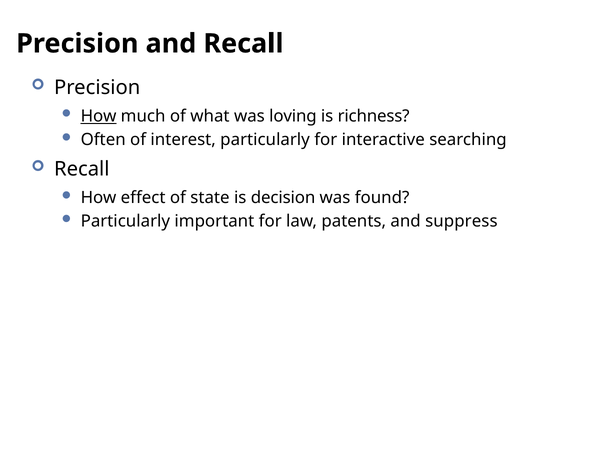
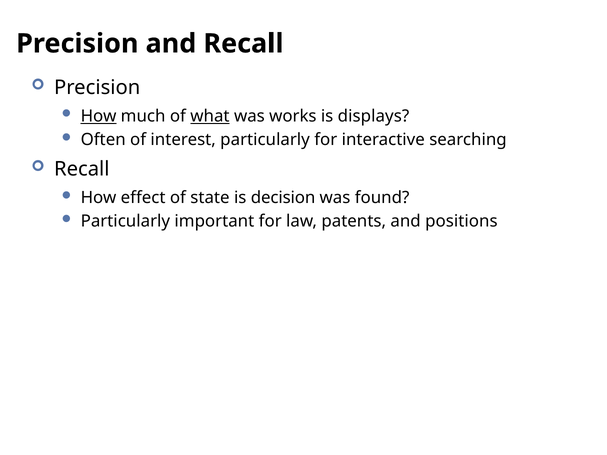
what underline: none -> present (210, 116)
loving: loving -> works (293, 116)
richness: richness -> displays (373, 116)
suppress: suppress -> positions (461, 222)
